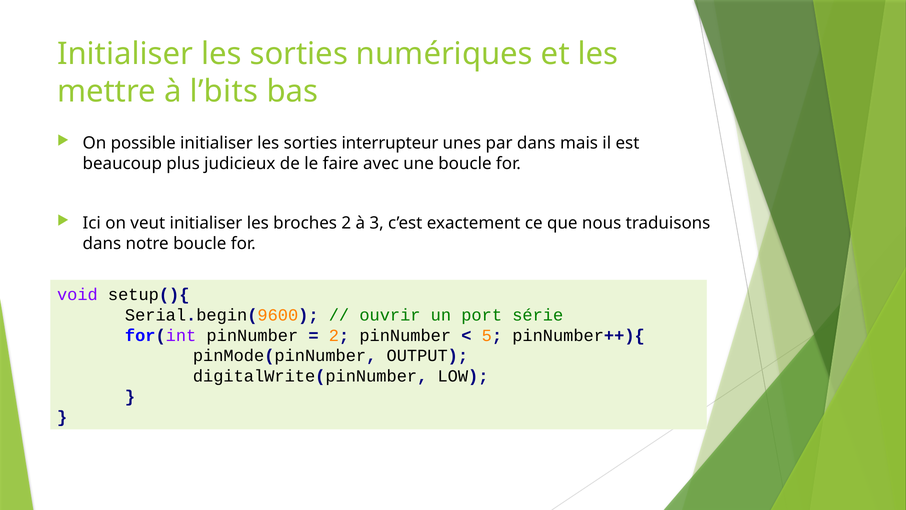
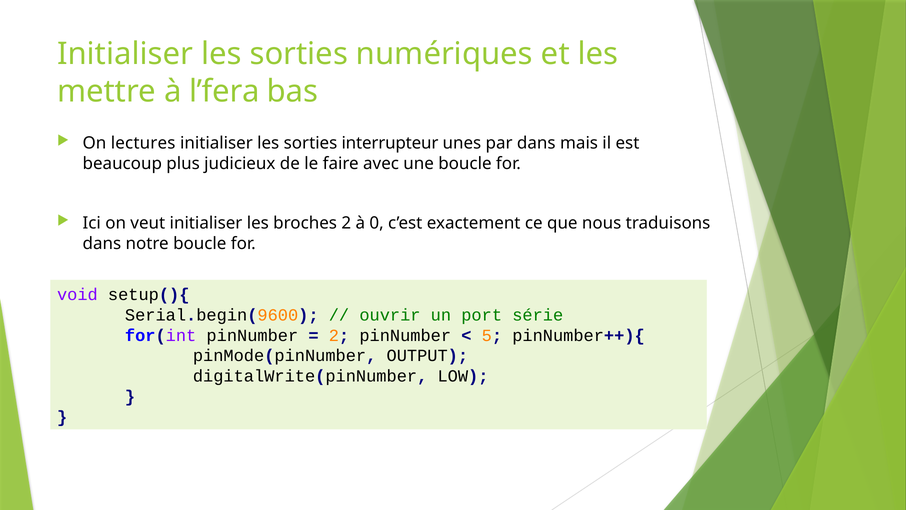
l’bits: l’bits -> l’fera (224, 91)
possible: possible -> lectures (143, 143)
3: 3 -> 0 (377, 223)
